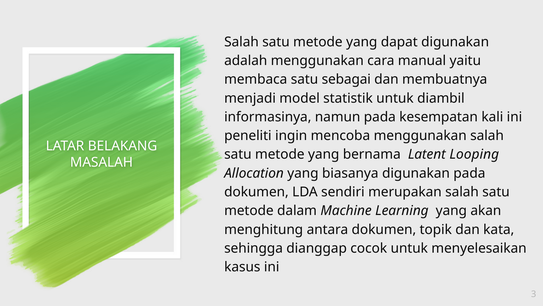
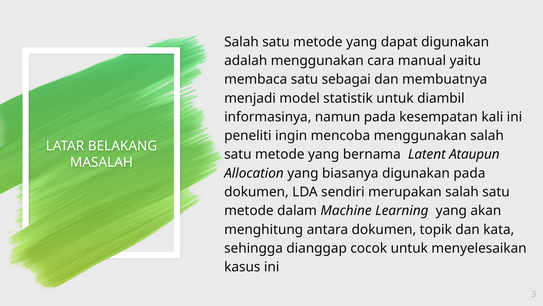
Looping: Looping -> Ataupun (474, 154)
